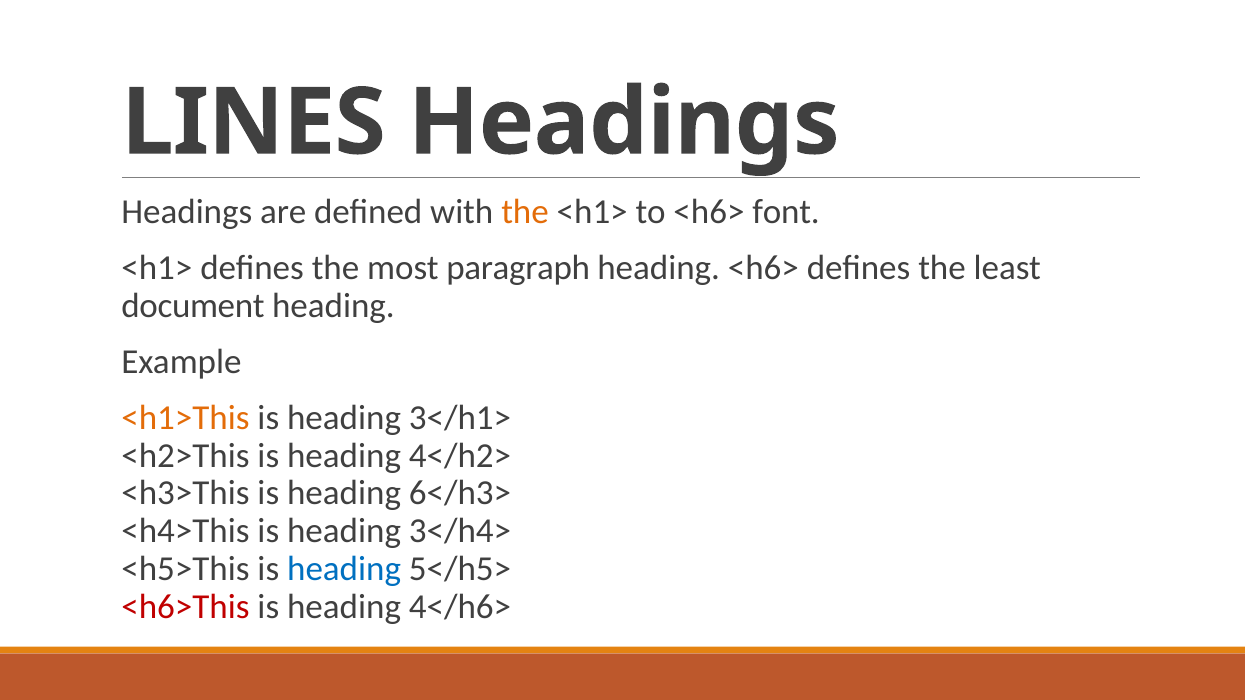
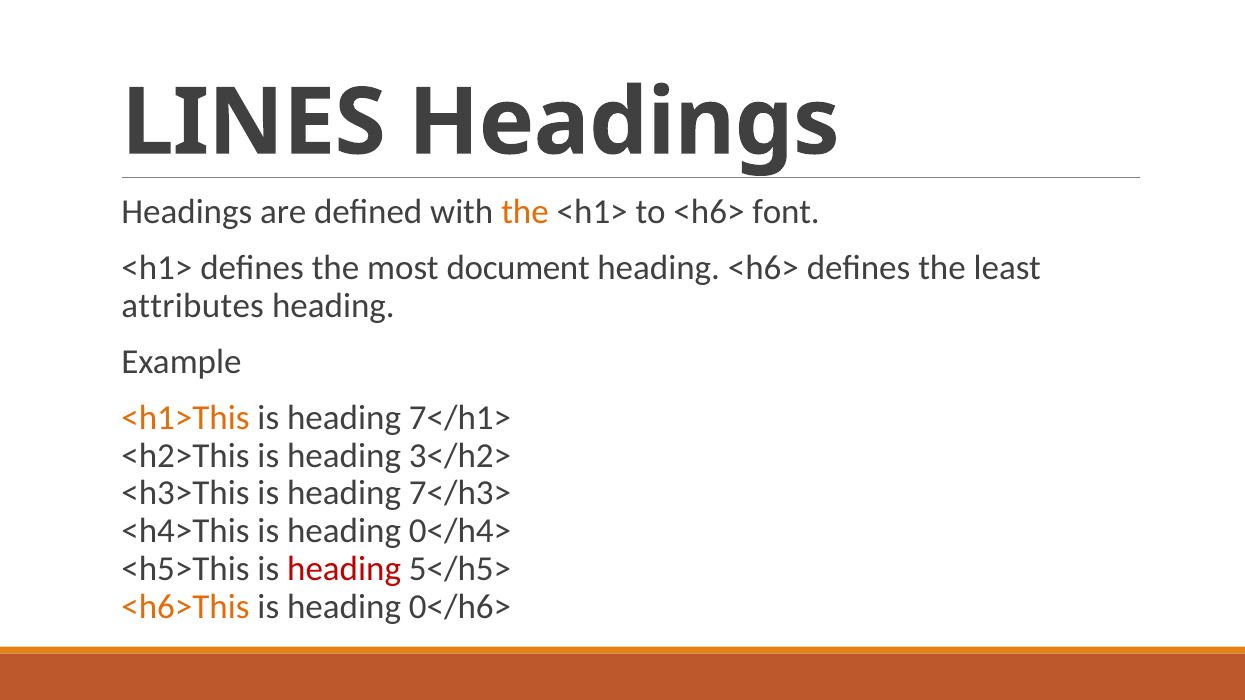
paragraph: paragraph -> document (518, 268)
document: document -> attributes (193, 306)
3</h1>: 3</h1> -> 7</h1> (460, 418)
4</h2>: 4</h2> -> 3</h2> (460, 456)
6</h3>: 6</h3> -> 7</h3> (460, 494)
3</h4>: 3</h4> -> 0</h4> (460, 531)
heading colour: blue -> red (344, 569)
<h6>This colour: red -> orange (185, 607)
4</h6>: 4</h6> -> 0</h6> (460, 607)
